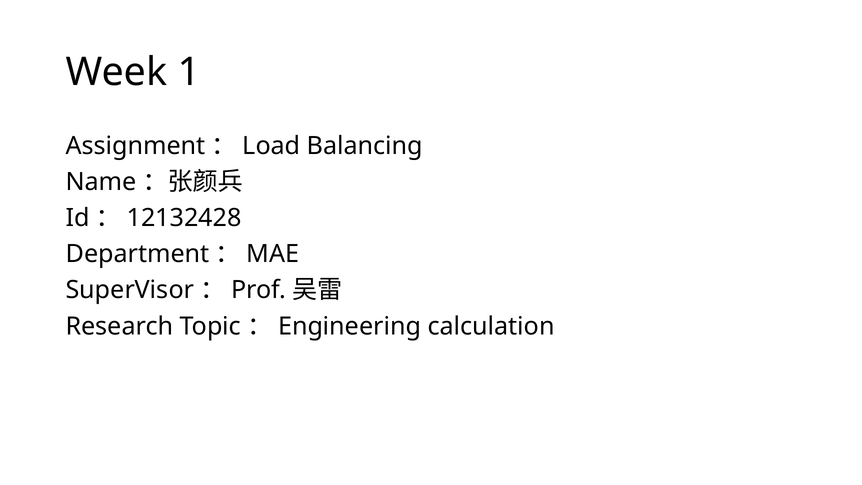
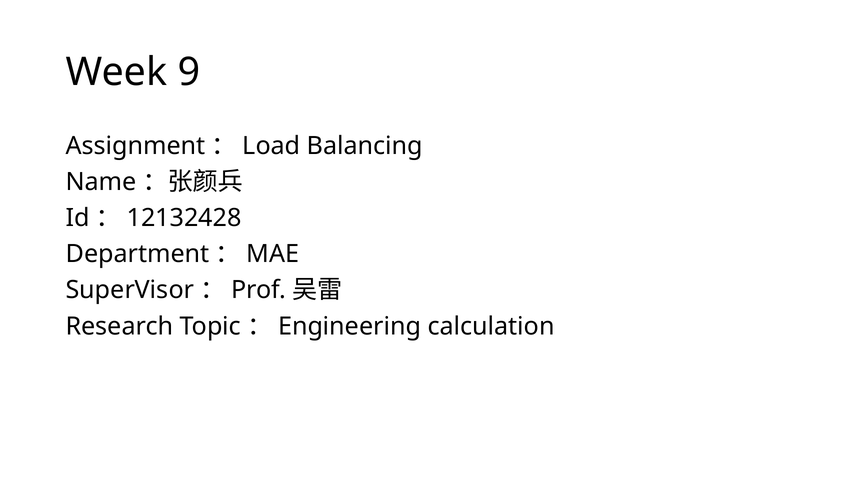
1: 1 -> 9 (189, 72)
